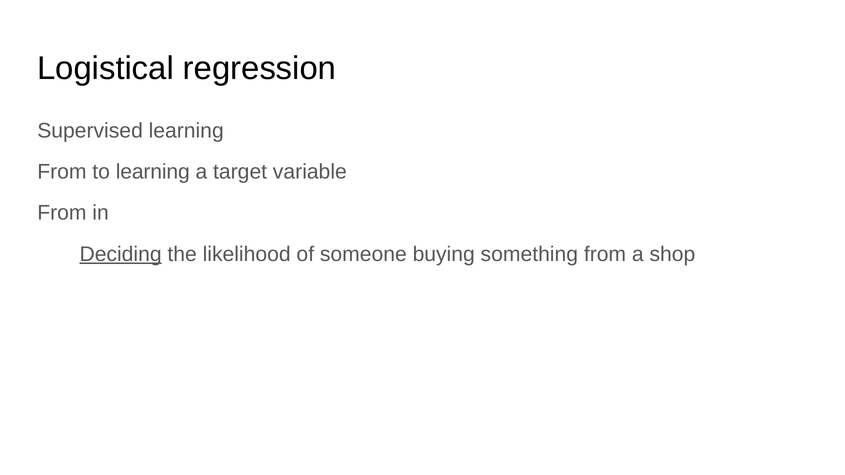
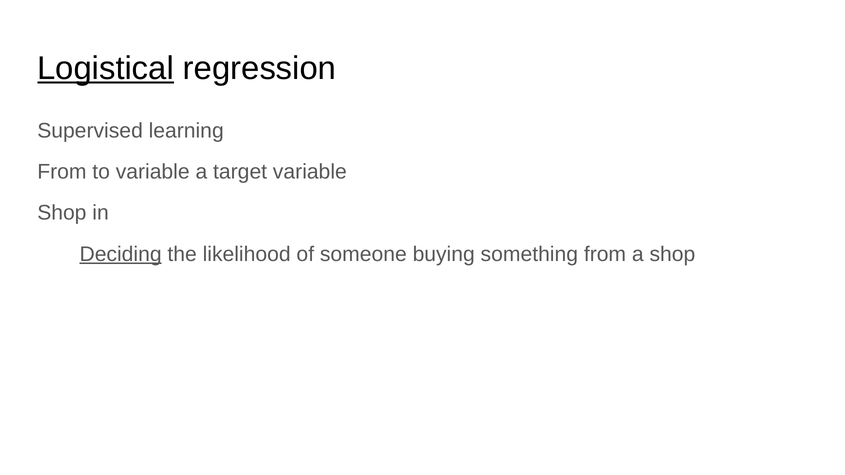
Logistical underline: none -> present (106, 68)
to learning: learning -> variable (153, 172)
From: From -> Shop (62, 213)
